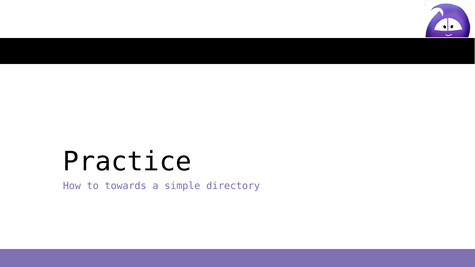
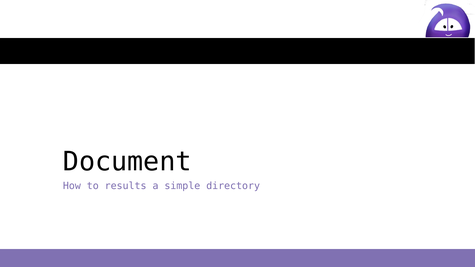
Practice: Practice -> Document (127, 162)
towards: towards -> results (126, 186)
